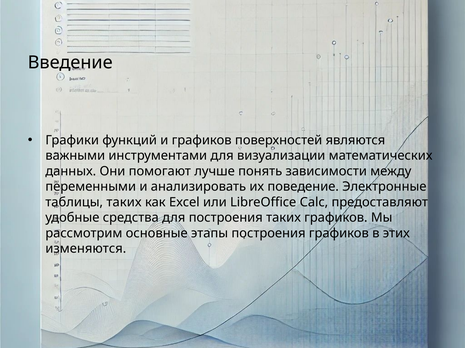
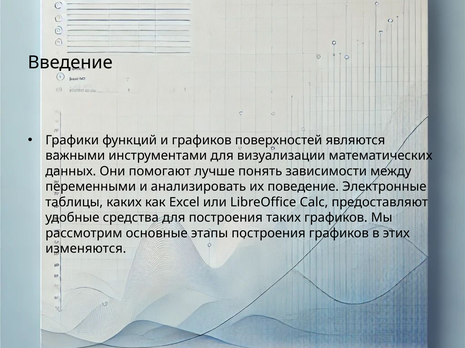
таблицы таких: таких -> каких (124, 203)
